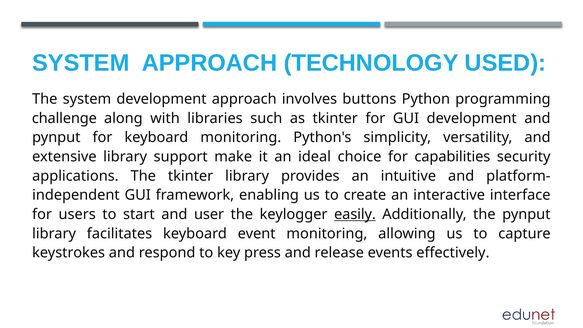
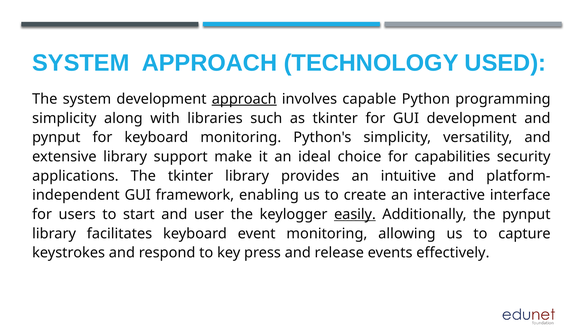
approach underline: none -> present (244, 99)
buttons: buttons -> capable (369, 99)
challenge: challenge -> simplicity (64, 118)
